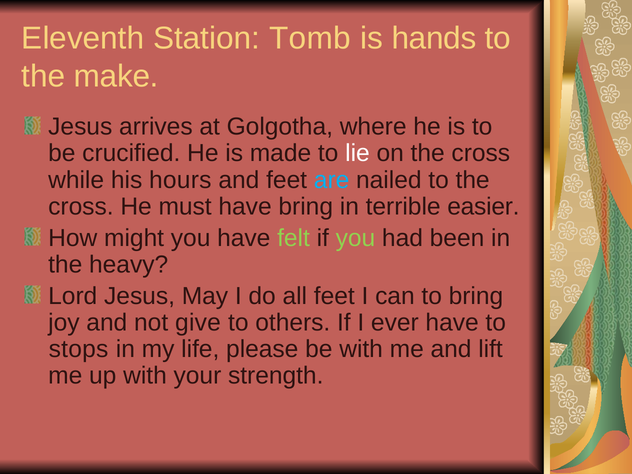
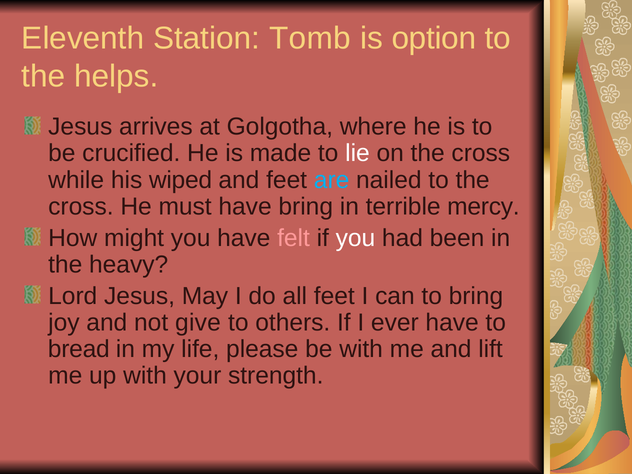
hands: hands -> option (434, 38)
make: make -> helps (116, 76)
hours: hours -> wiped (181, 180)
easier: easier -> mercy (483, 206)
felt colour: light green -> pink (294, 238)
you colour: light green -> white (355, 238)
stops: stops -> bread (79, 349)
